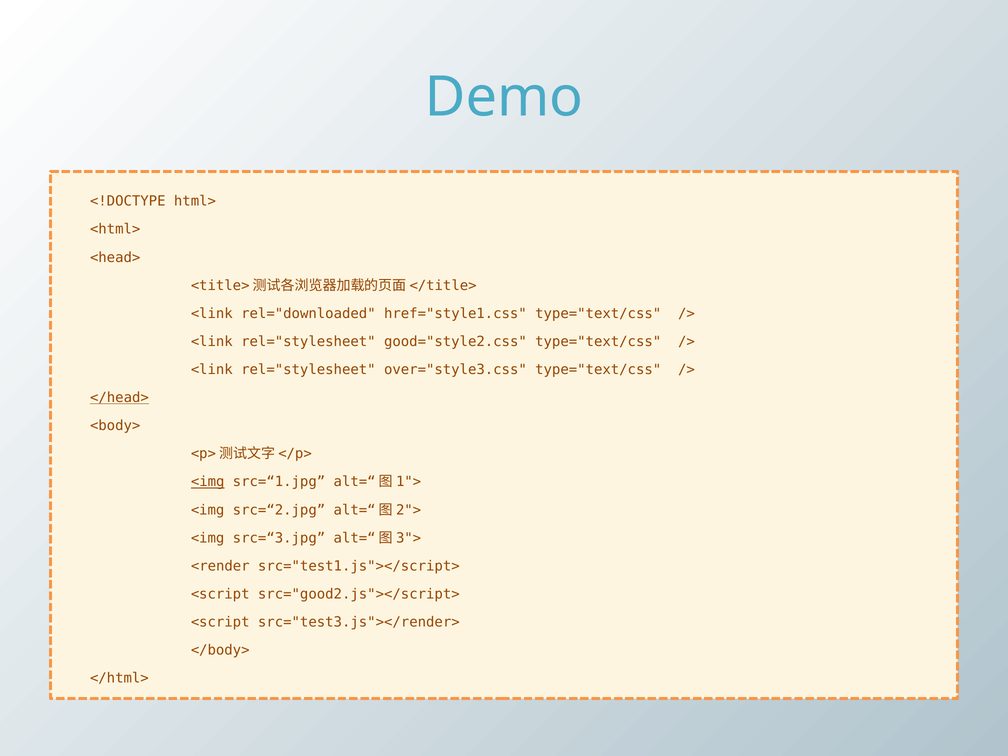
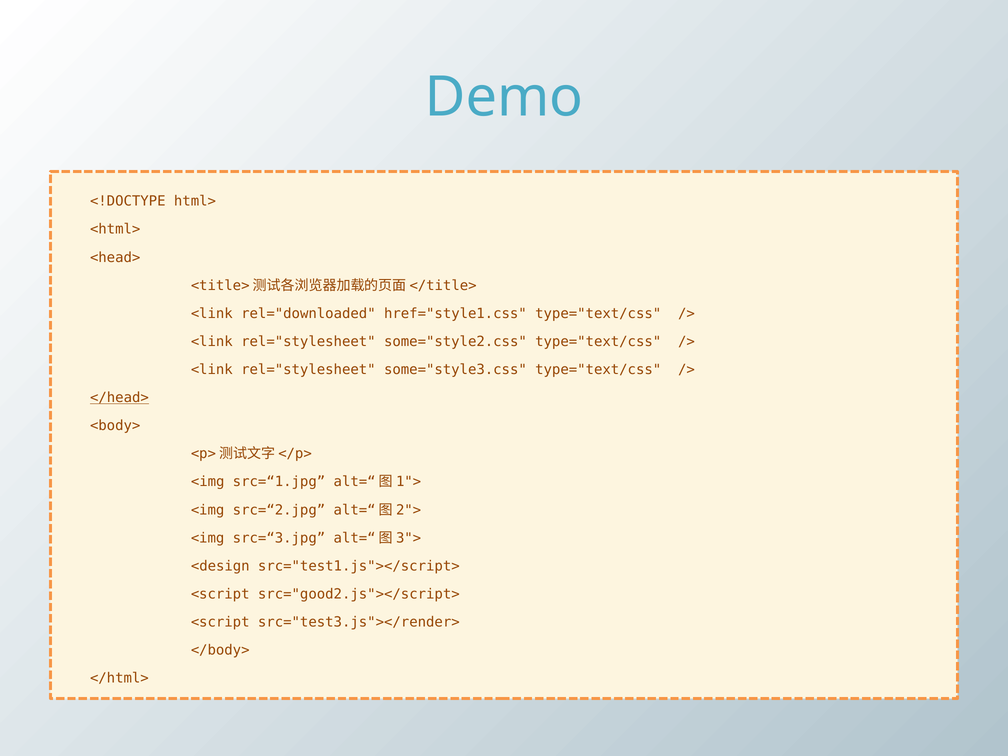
good="style2.css: good="style2.css -> some="style2.css (455, 342)
over="style3.css: over="style3.css -> some="style3.css (455, 370)
<img underline: present -> none (208, 482)
<render: <render -> <design (220, 566)
